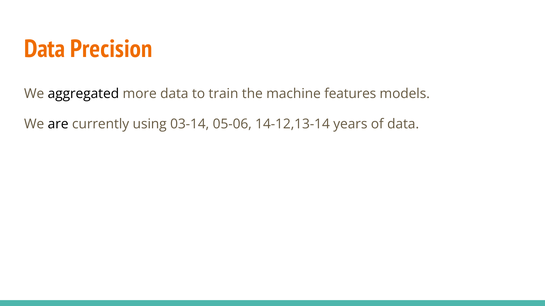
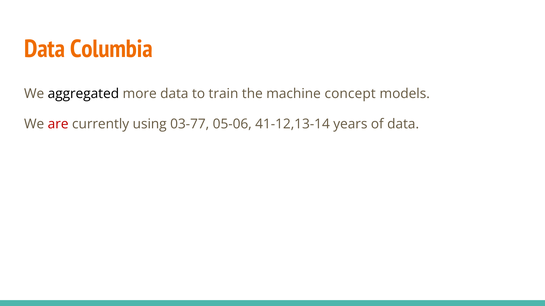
Precision: Precision -> Columbia (111, 49)
features: features -> concept (350, 94)
are colour: black -> red (58, 124)
03-14: 03-14 -> 03-77 (190, 124)
14-12,13-14: 14-12,13-14 -> 41-12,13-14 (293, 124)
